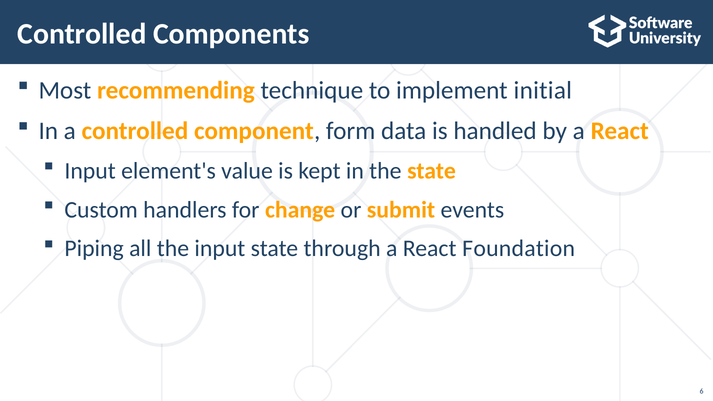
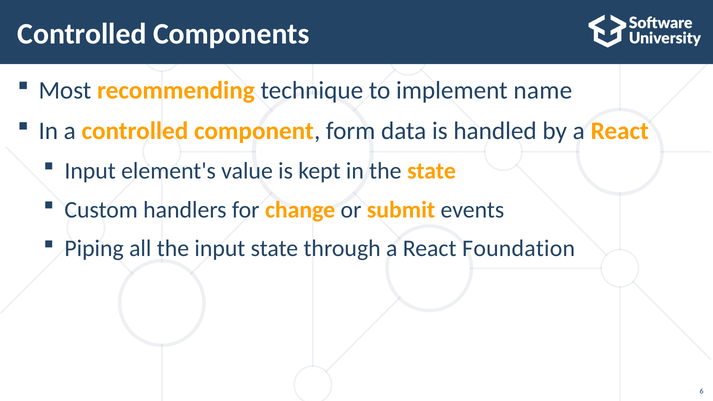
initial: initial -> name (543, 90)
